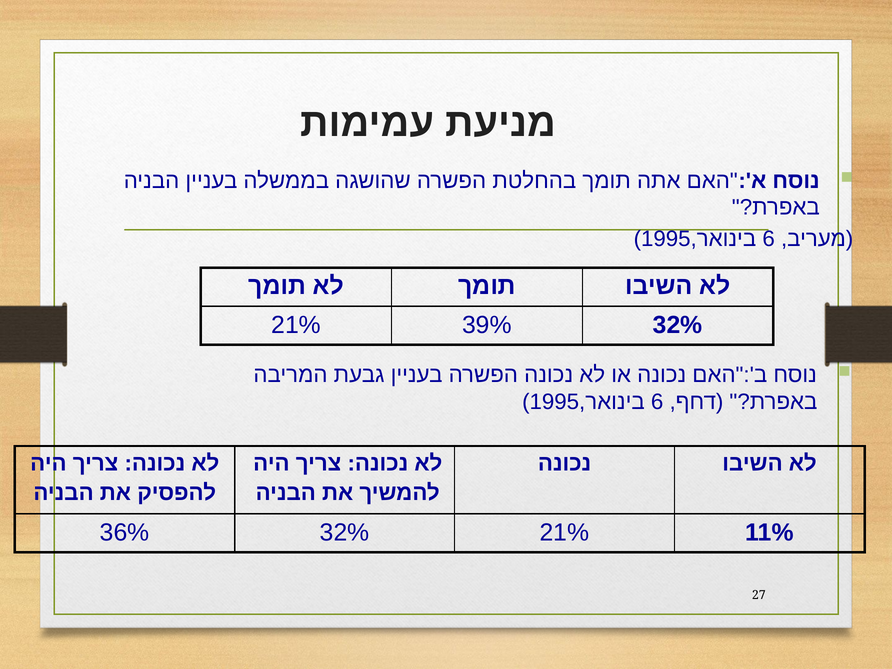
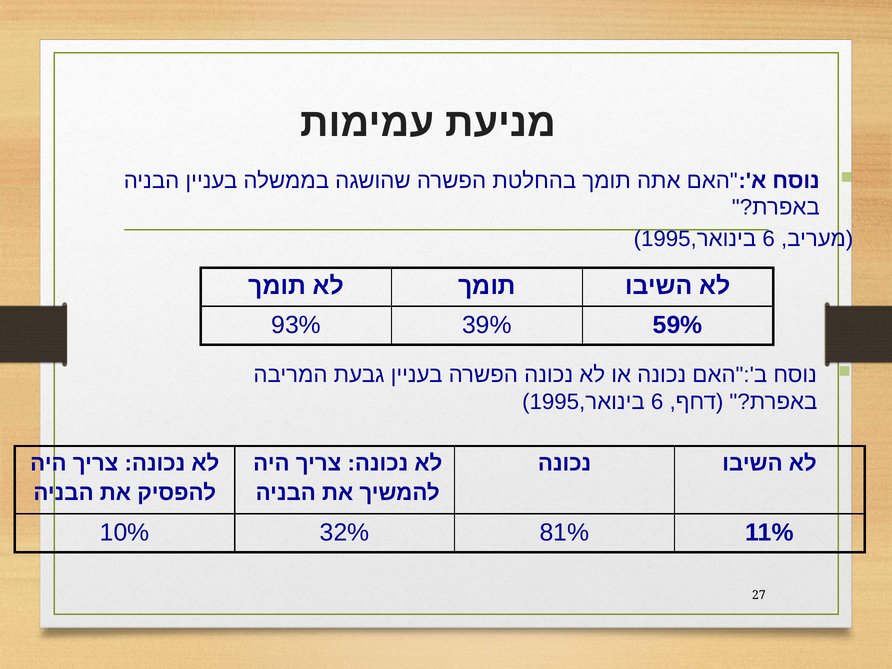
21%: 21% -> 93% (296, 325)
39% 32%: 32% -> 59% (678, 325)
36%: 36% -> 10% (125, 532)
32% 21%: 21% -> 81% (565, 532)
